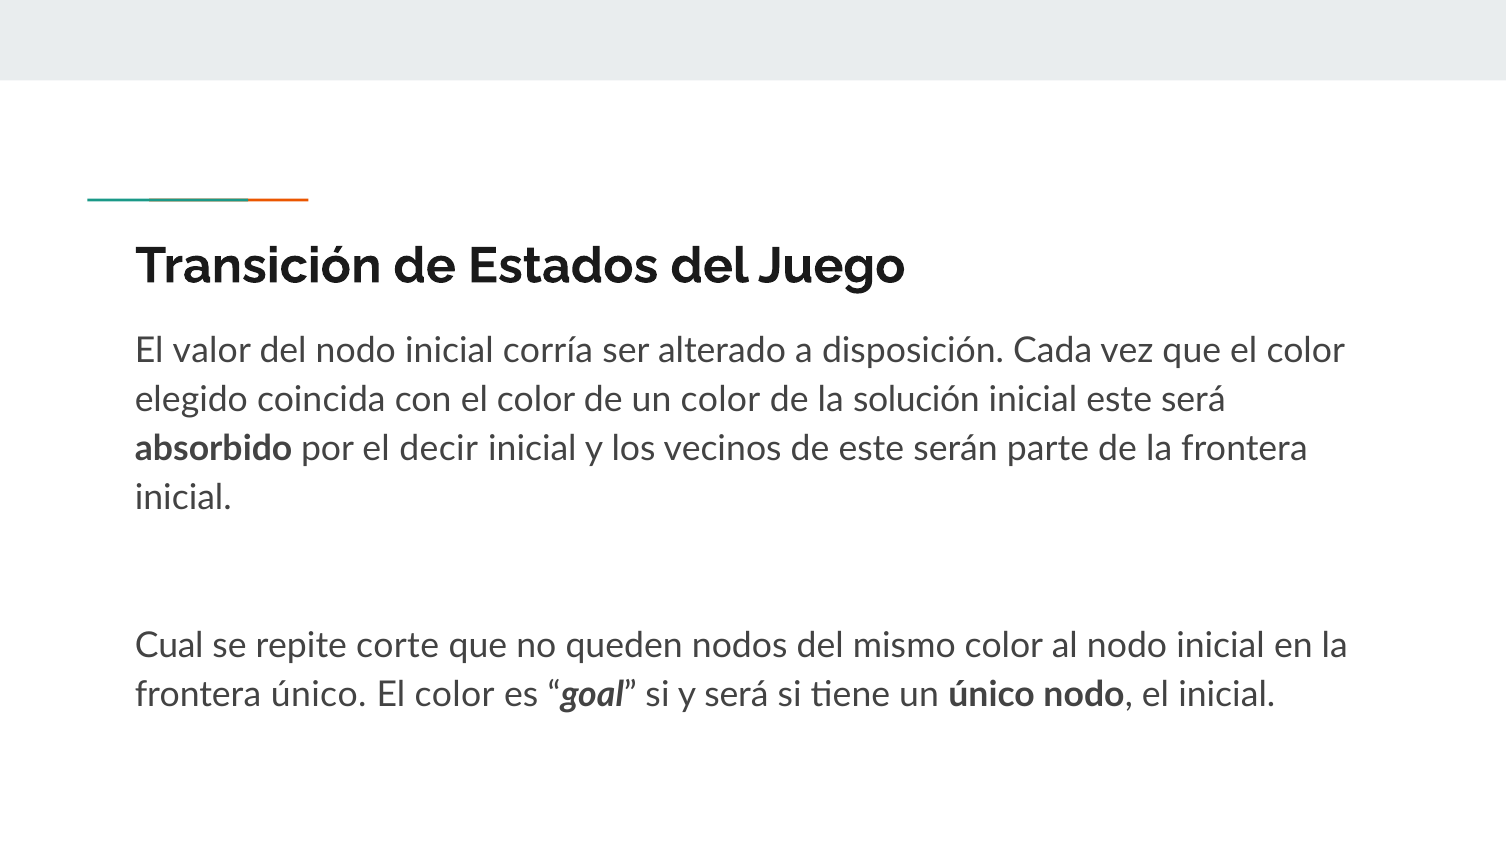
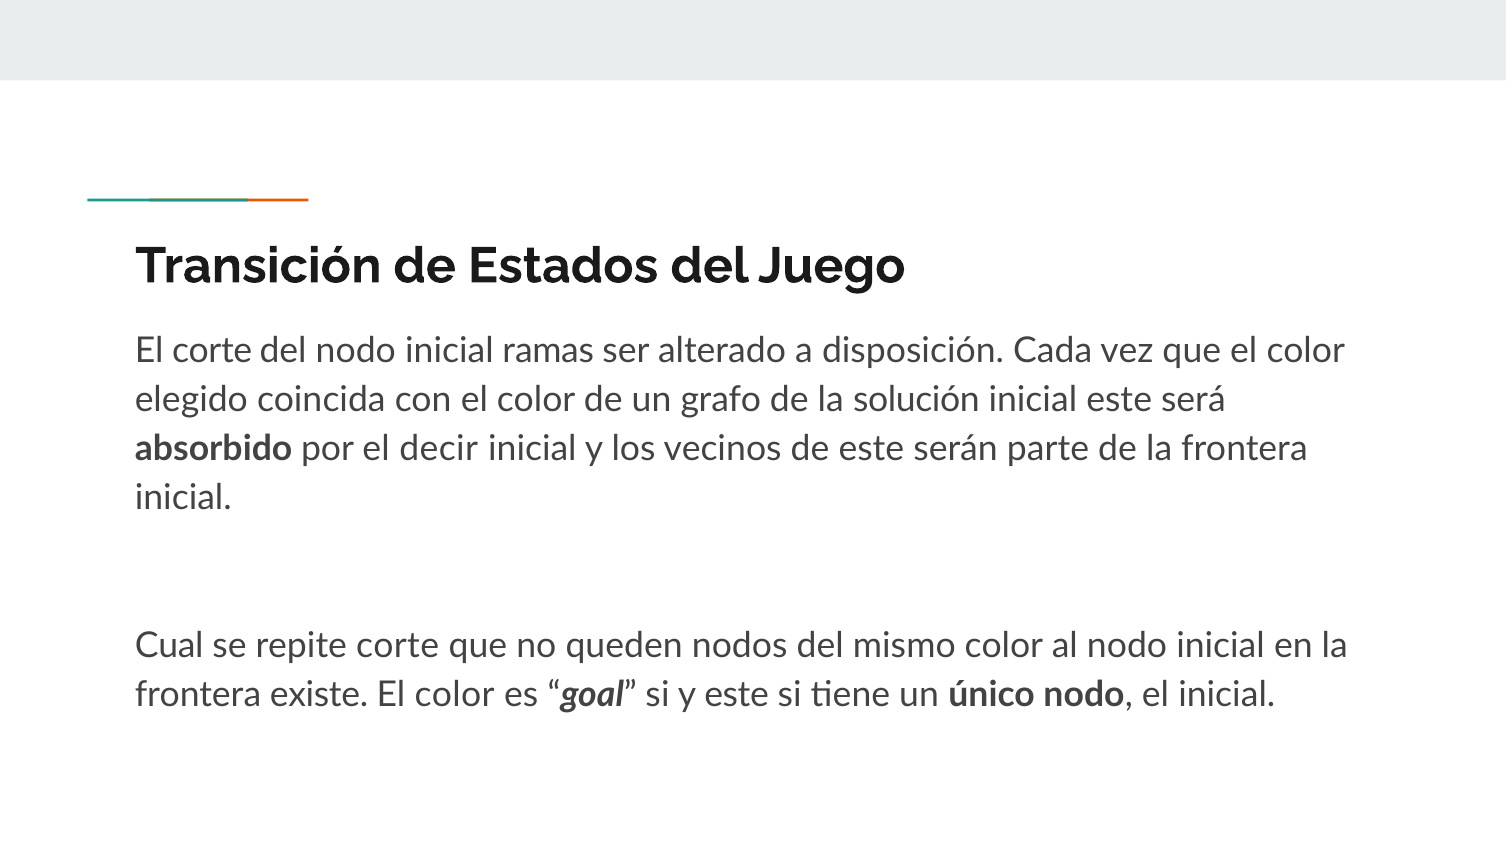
El valor: valor -> corte (212, 351)
corría: corría -> ramas (548, 351)
un color: color -> grafo (721, 400)
frontera único: único -> existe (319, 695)
y será: será -> este (737, 695)
